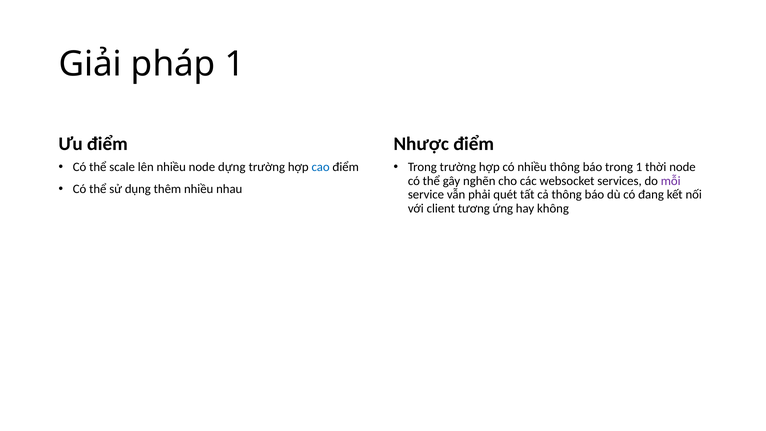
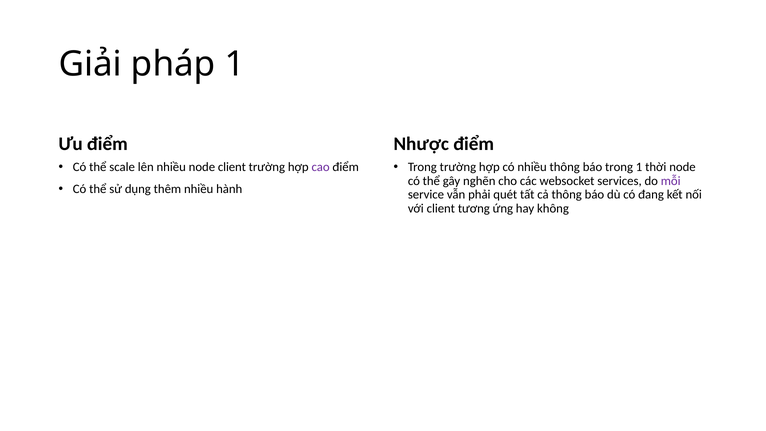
node dựng: dựng -> client (232, 167)
cao colour: blue -> purple (321, 167)
nhau: nhau -> hành (229, 189)
